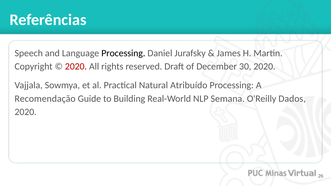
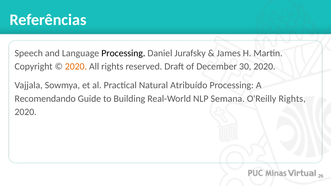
2020 colour: red -> orange (76, 67)
Recomendação: Recomendação -> Recomendando (45, 99)
O'Reilly Dados: Dados -> Rights (292, 99)
